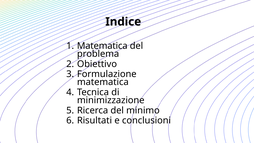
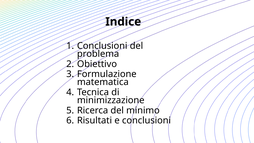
Matematica: Matematica -> Conclusioni (102, 46)
